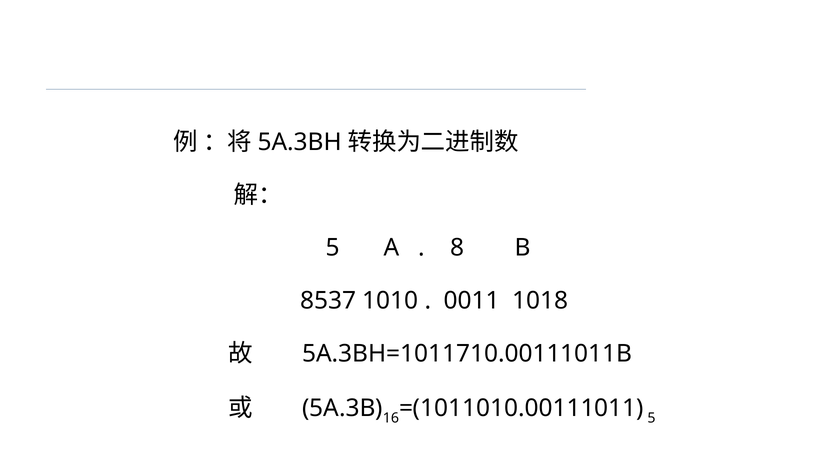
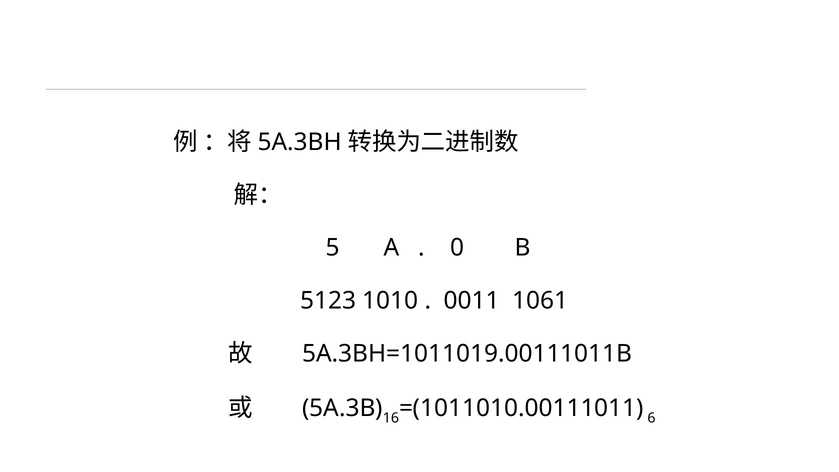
8: 8 -> 0 (457, 248)
8537: 8537 -> 5123 (328, 301)
1018: 1018 -> 1061 (540, 301)
5A.3BH=1011710.00111011B: 5A.3BH=1011710.00111011B -> 5A.3BH=1011019.00111011B (467, 353)
5: 5 -> 6 (651, 418)
